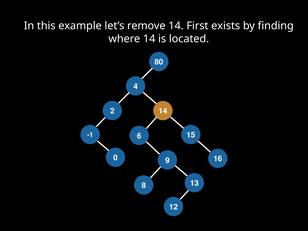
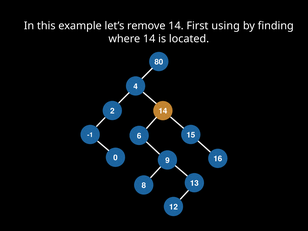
exists: exists -> using (226, 26)
